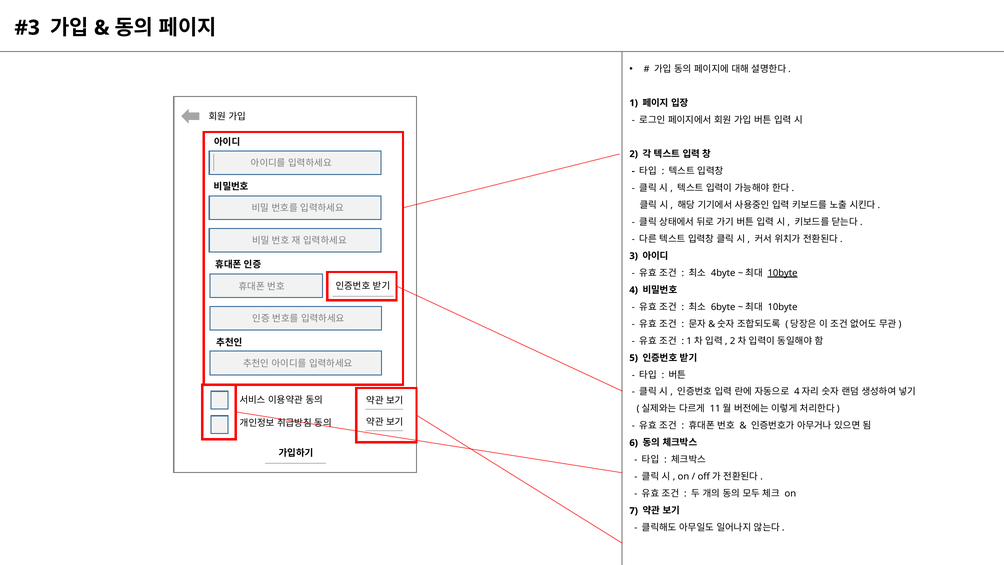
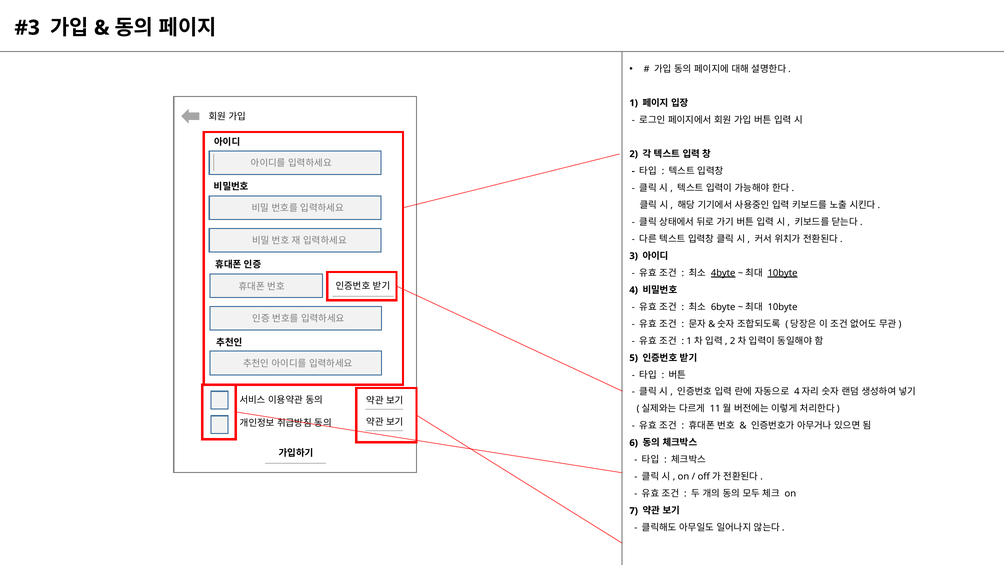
4byte underline: none -> present (723, 273)
